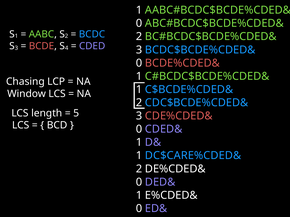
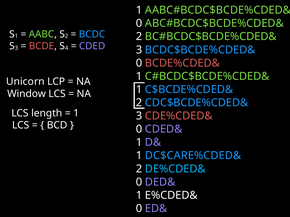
Chasing: Chasing -> Unicorn (25, 82)
5: 5 -> 1 (76, 113)
DE%CDED& colour: white -> light blue (175, 169)
